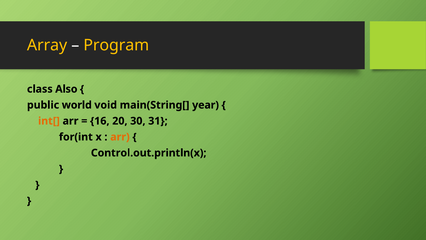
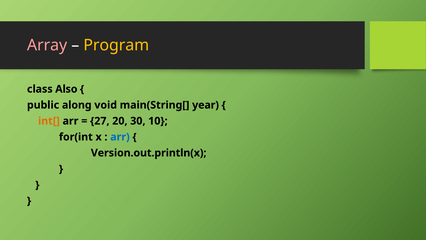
Array colour: yellow -> pink (47, 45)
world: world -> along (77, 105)
16: 16 -> 27 (100, 121)
31: 31 -> 10 (158, 121)
arr colour: orange -> blue (120, 137)
Control.out.println(x: Control.out.println(x -> Version.out.println(x (149, 153)
